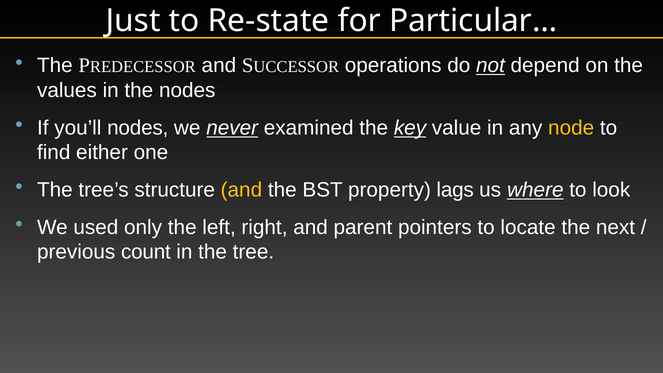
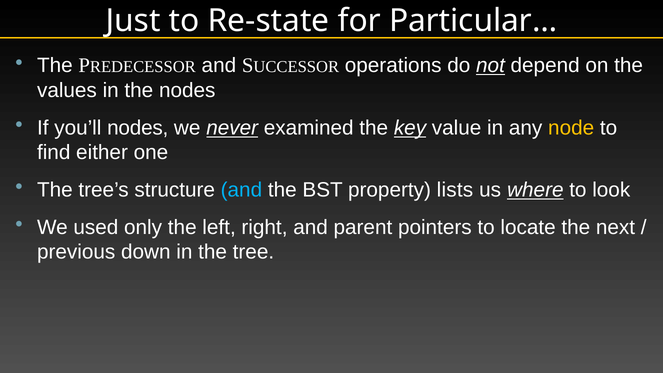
and colour: yellow -> light blue (241, 190)
lags: lags -> lists (455, 190)
count: count -> down (146, 252)
